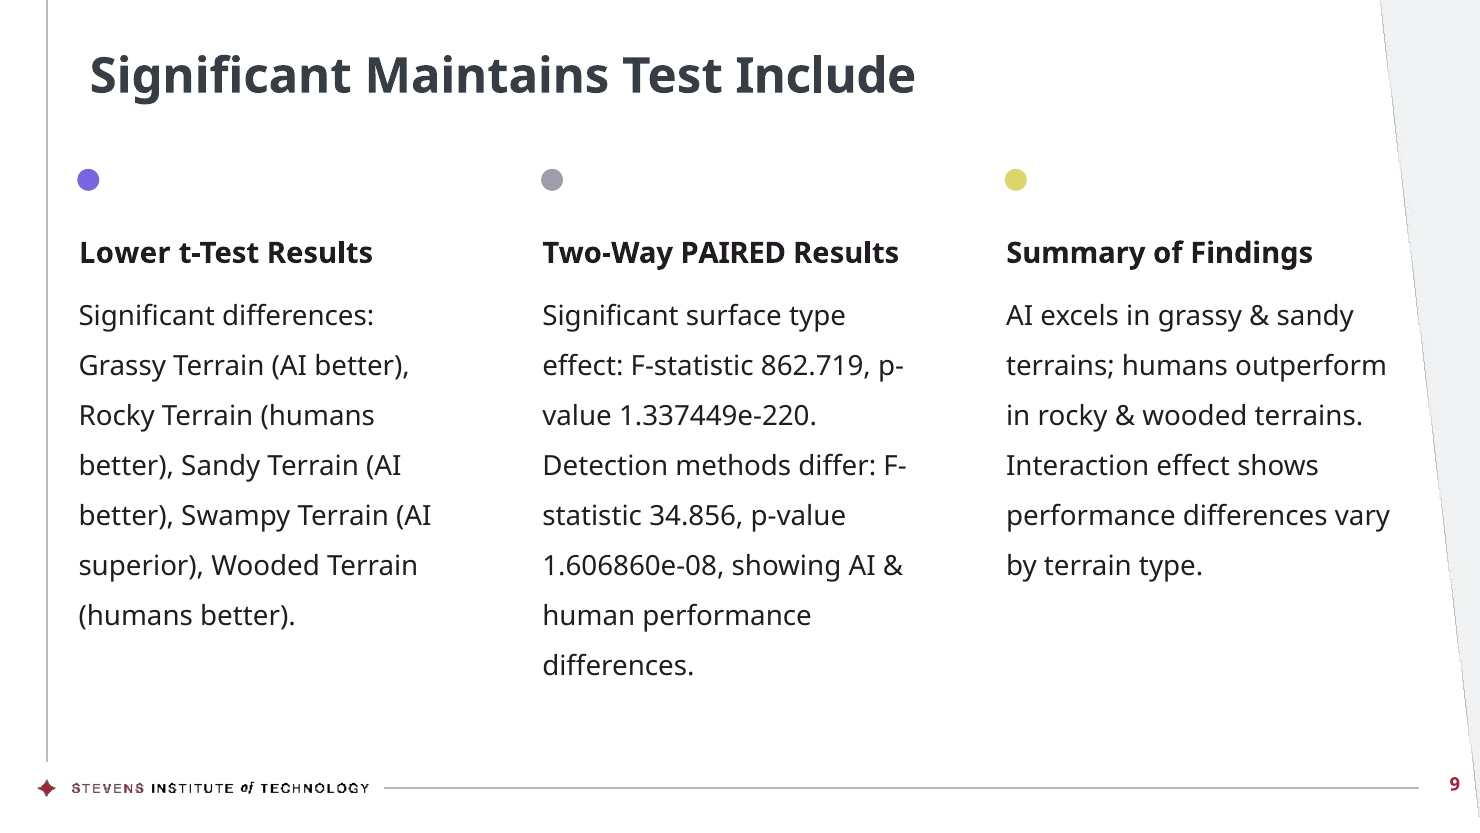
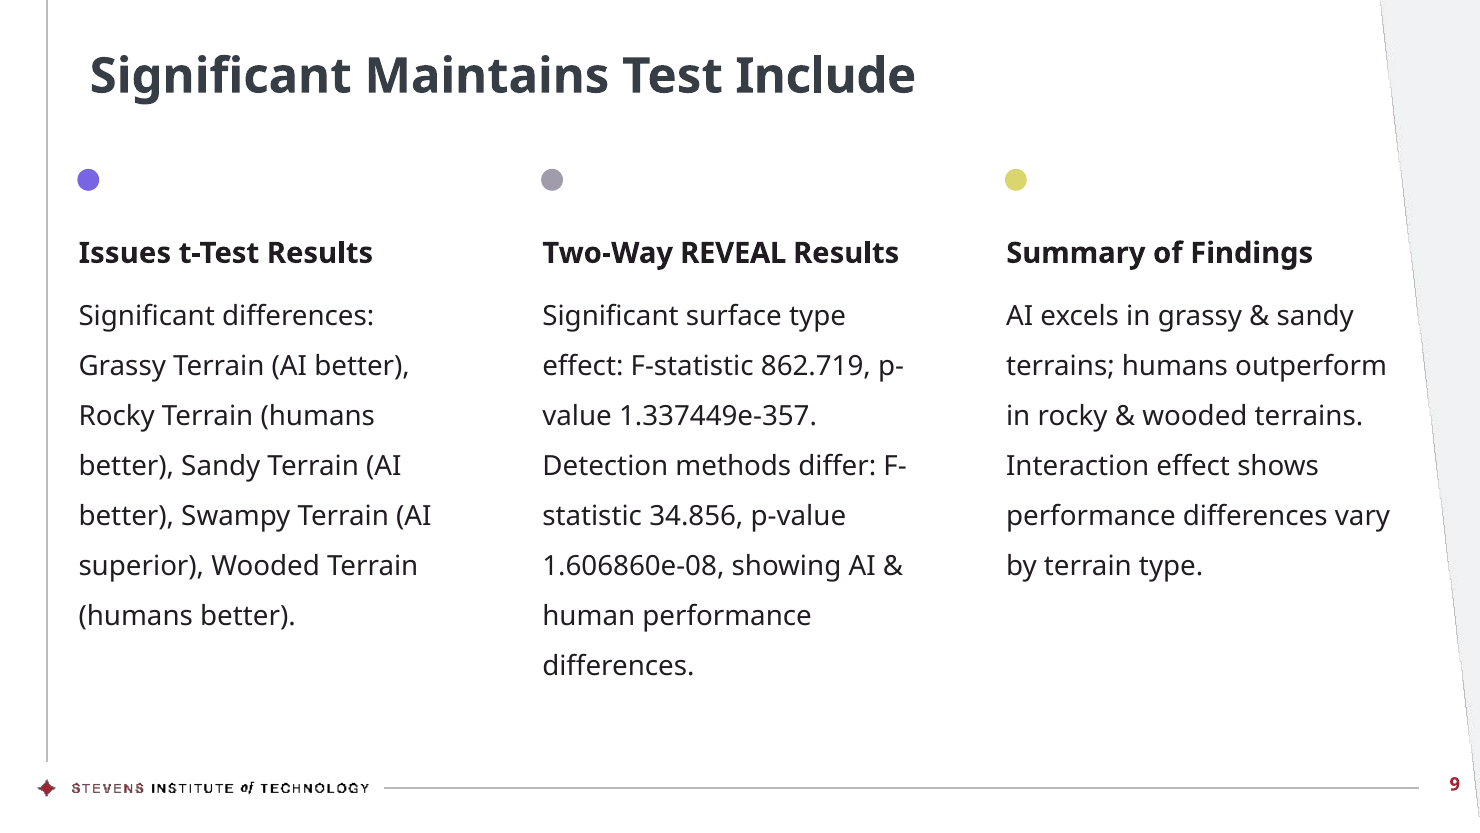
Lower: Lower -> Issues (125, 253)
PAIRED: PAIRED -> REVEAL (733, 253)
1.337449e-220: 1.337449e-220 -> 1.337449e-357 (718, 416)
